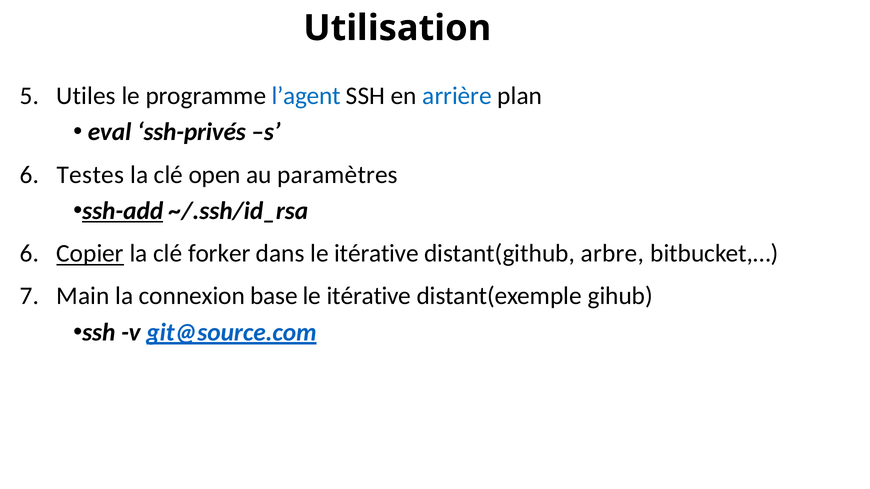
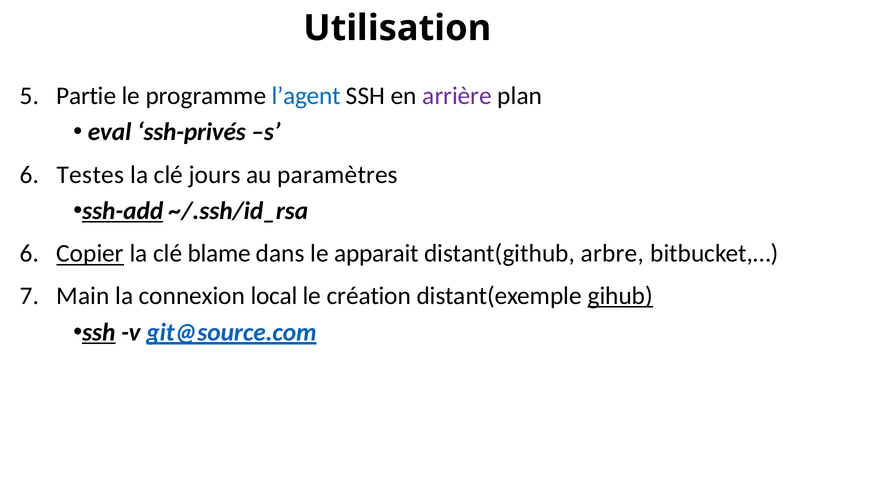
Utiles: Utiles -> Partie (86, 96)
arrière colour: blue -> purple (457, 96)
open: open -> jours (215, 175)
forker: forker -> blame (219, 254)
dans le itérative: itérative -> apparait (377, 254)
base: base -> local (274, 296)
itérative: itérative -> création (369, 296)
gihub underline: none -> present (620, 296)
ssh underline: none -> present (99, 333)
